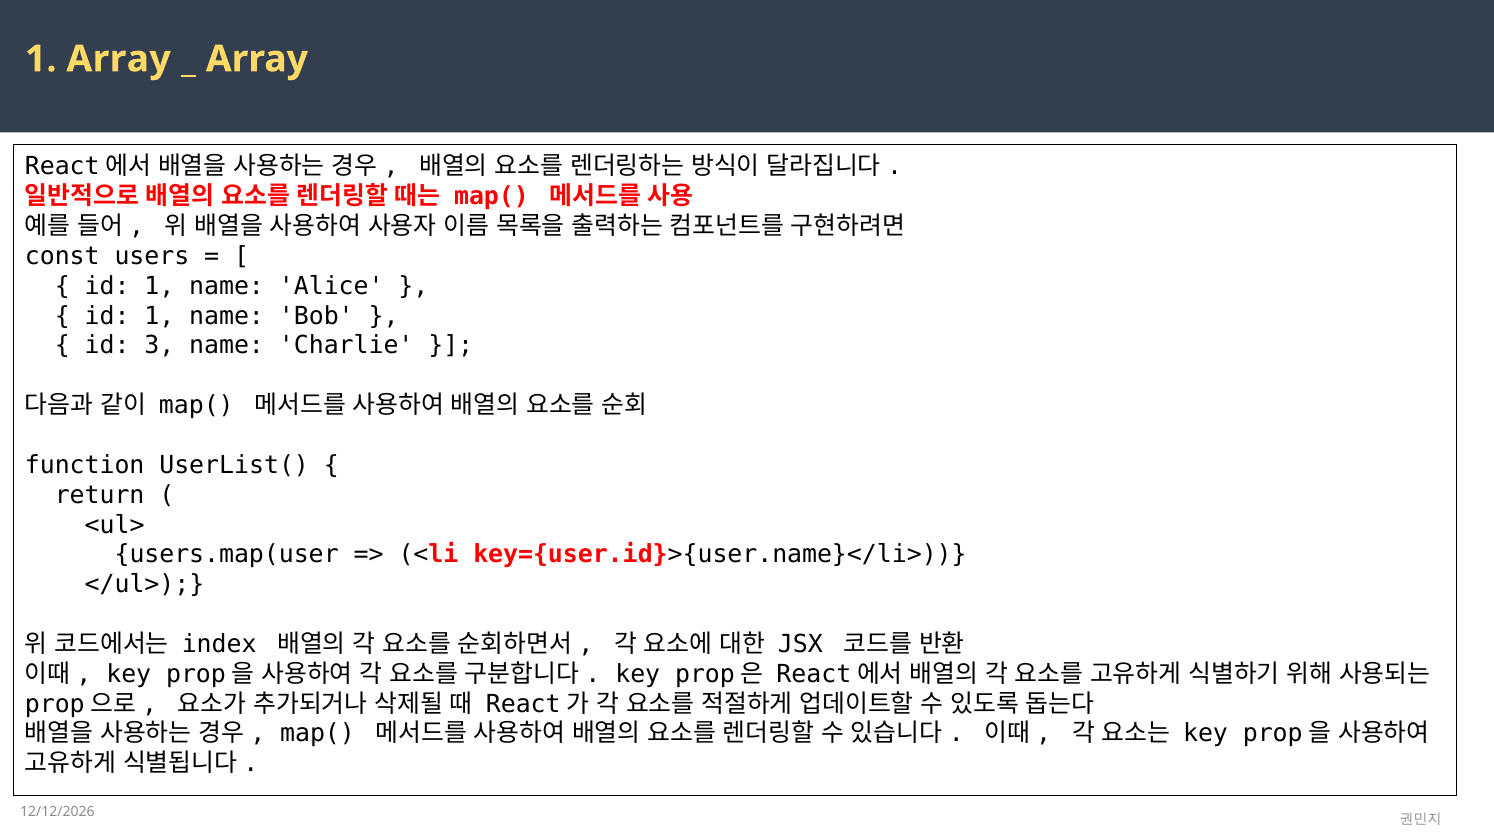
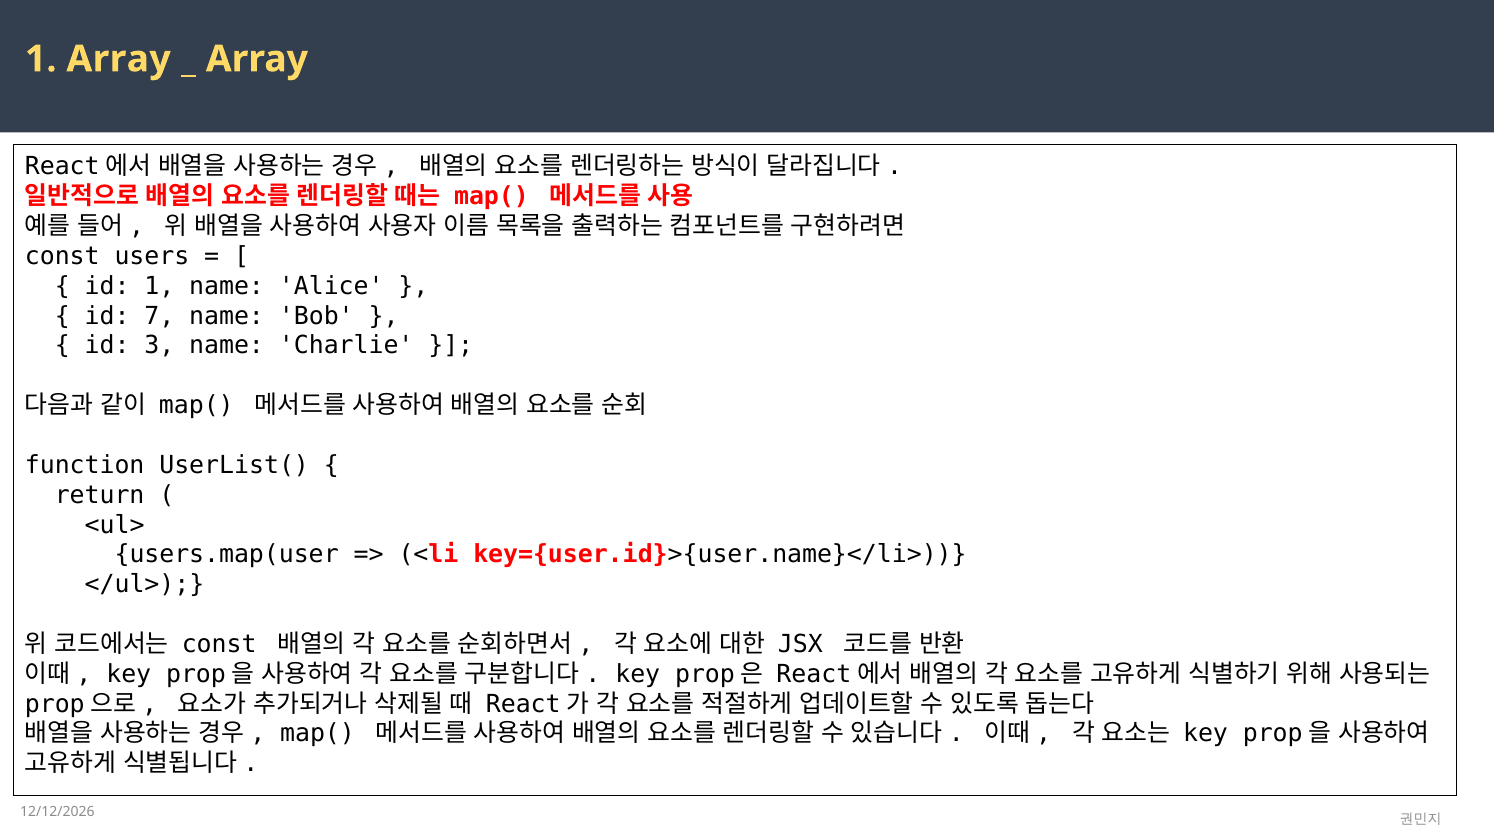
1: 1 -> 7 (159, 316)
index: index -> const (219, 644)
